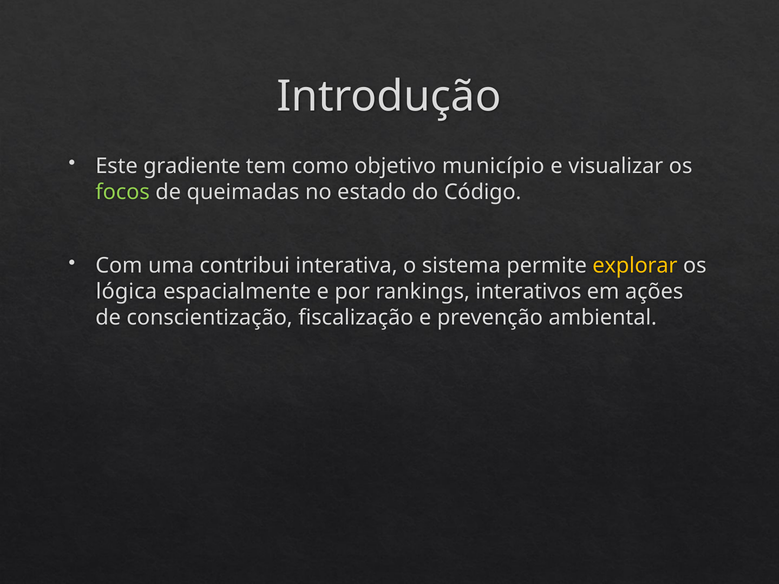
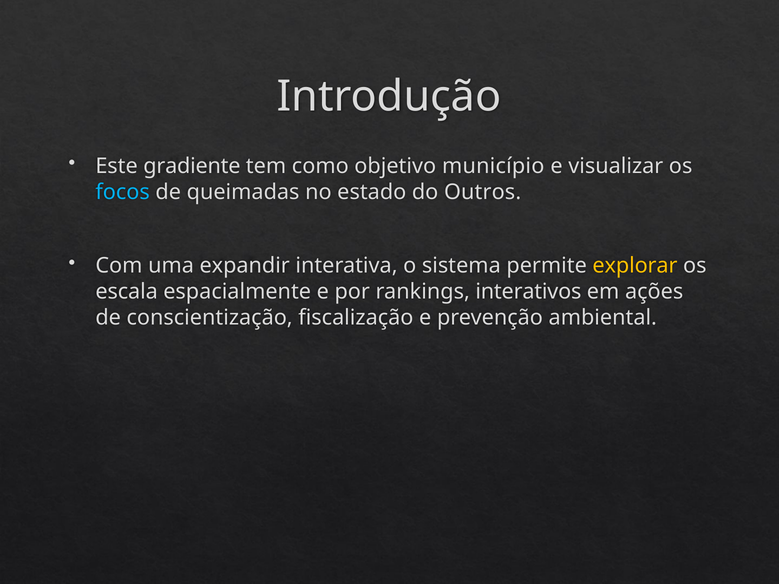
focos colour: light green -> light blue (123, 192)
Código: Código -> Outros (483, 192)
contribui: contribui -> expandir (245, 266)
lógica: lógica -> escala (127, 292)
